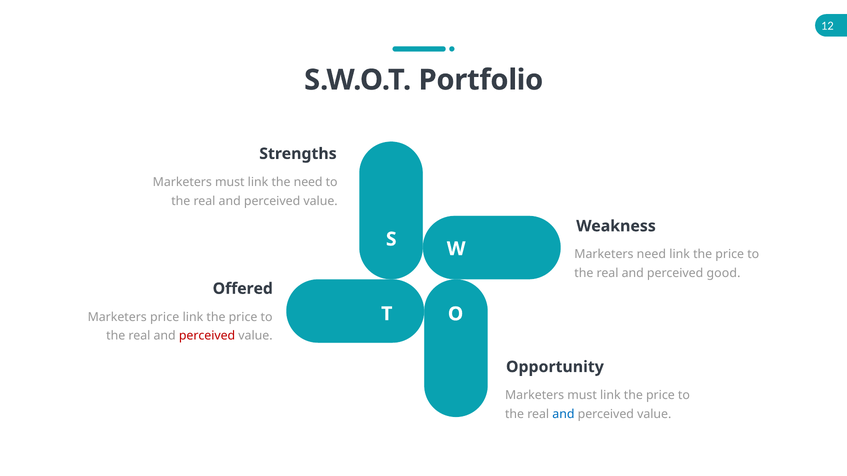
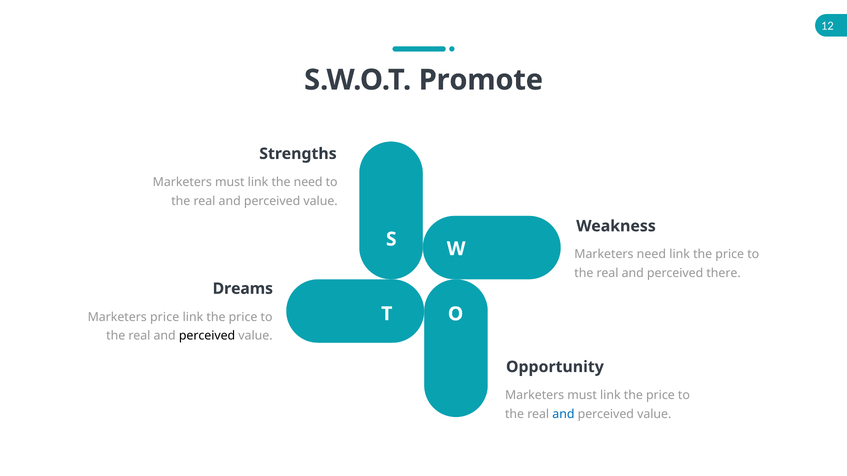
Portfolio: Portfolio -> Promote (481, 80)
good: good -> there (724, 274)
Offered: Offered -> Dreams (243, 289)
perceived colour: red -> black (207, 336)
